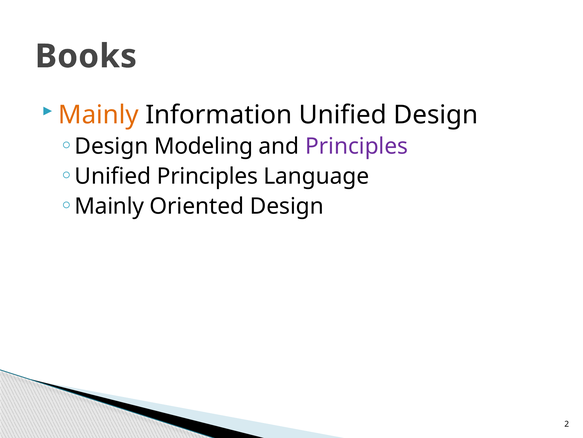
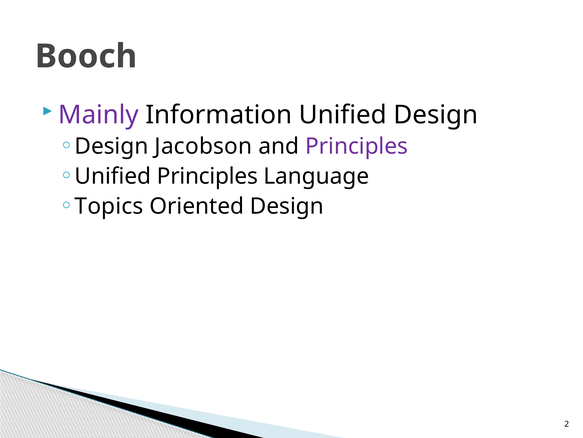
Books: Books -> Booch (86, 56)
Mainly colour: orange -> purple (99, 115)
Modeling: Modeling -> Jacobson (203, 146)
Mainly: Mainly -> Topics (109, 206)
